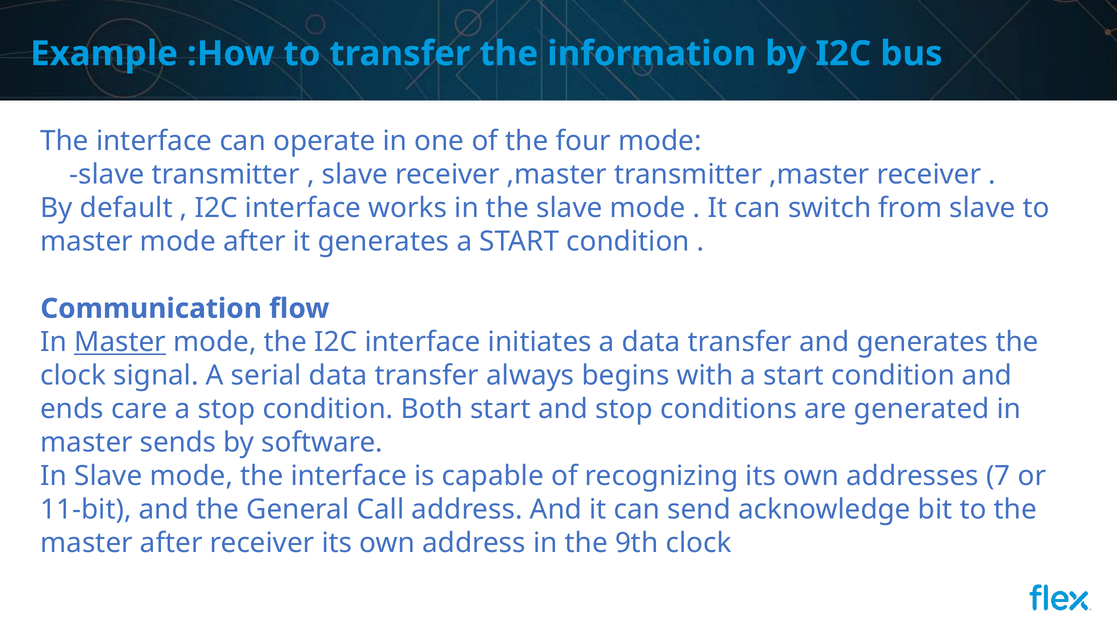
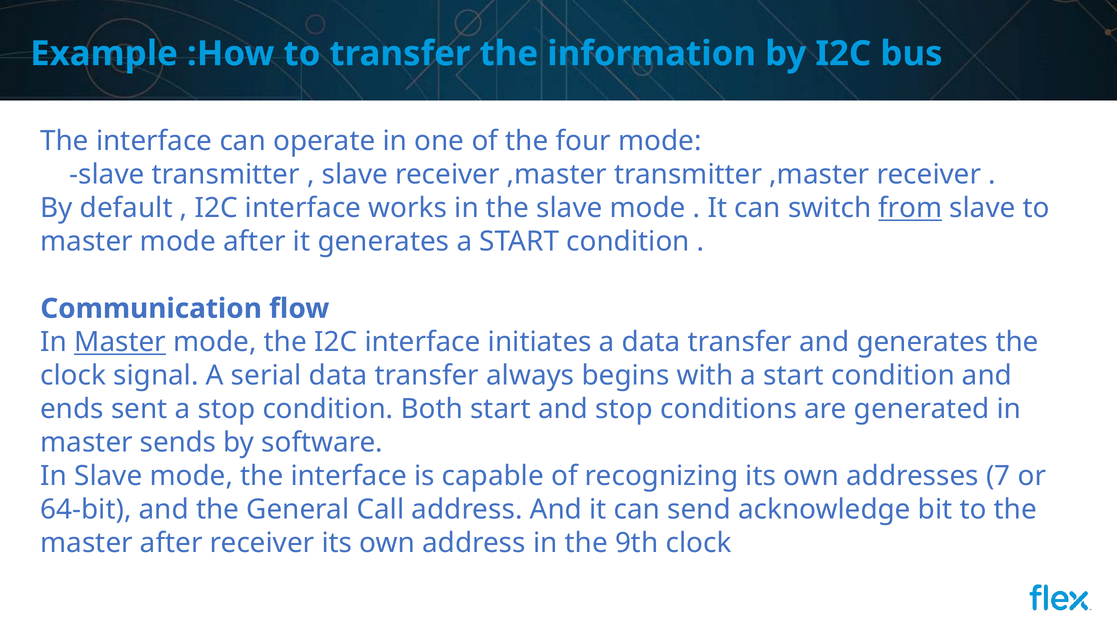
from underline: none -> present (910, 208)
care: care -> sent (139, 409)
11-bit: 11-bit -> 64-bit (86, 510)
